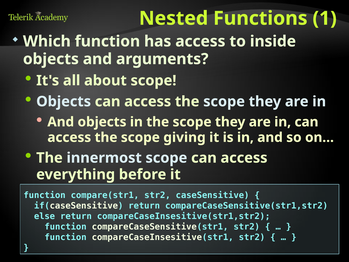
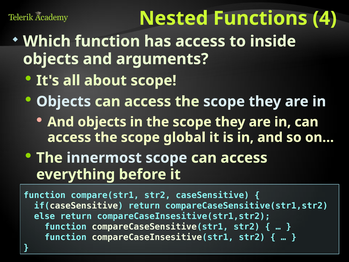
1: 1 -> 4 (325, 18)
giving: giving -> global (185, 137)
